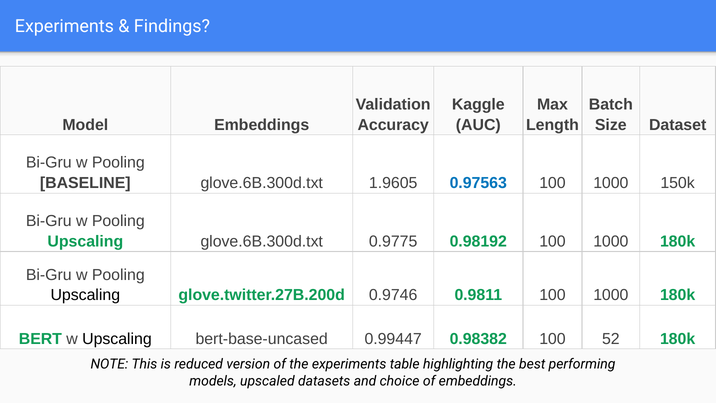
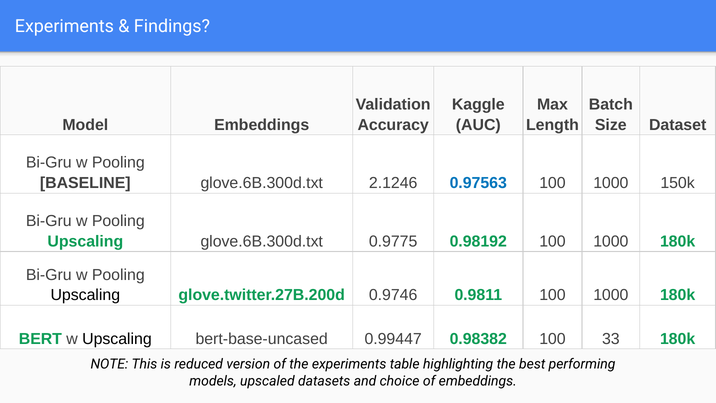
1.9605: 1.9605 -> 2.1246 (393, 183)
52: 52 -> 33 (611, 339)
